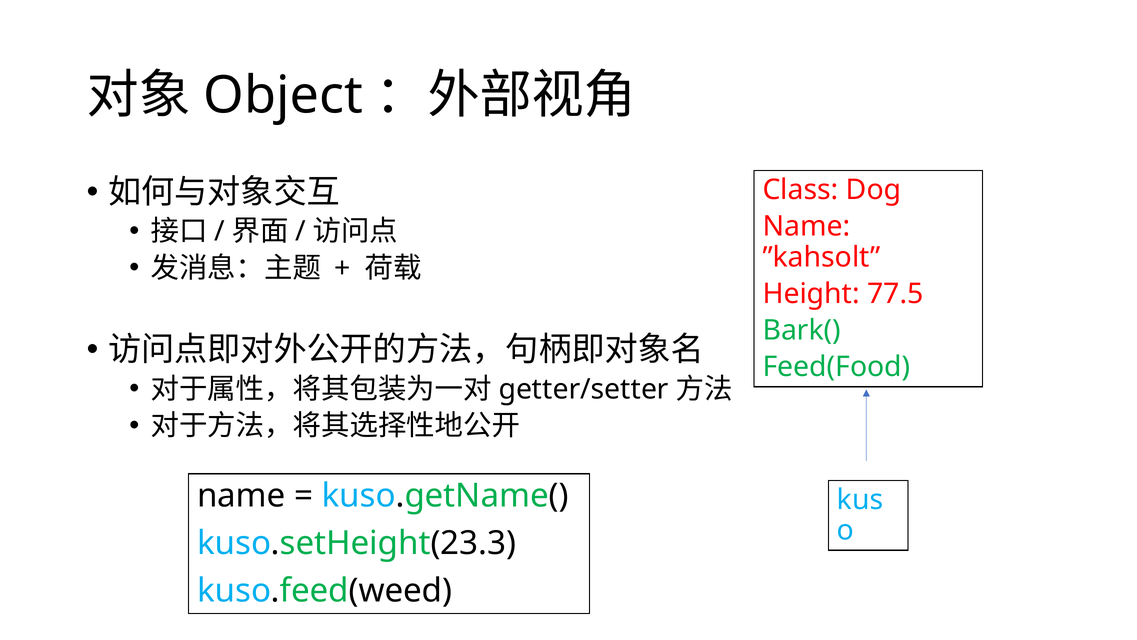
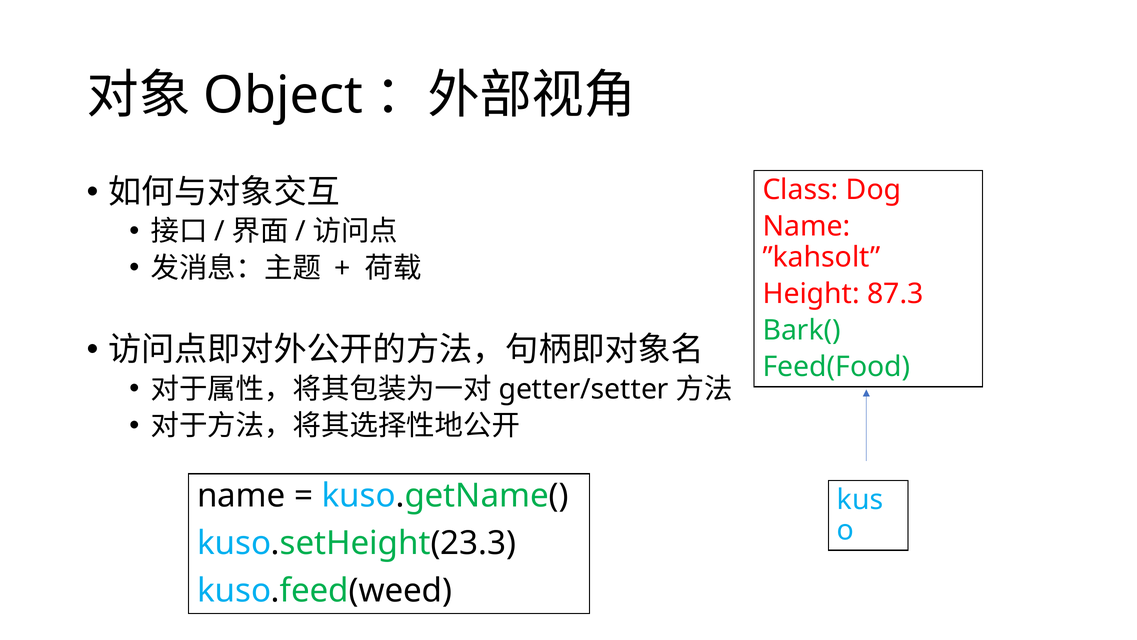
77.5: 77.5 -> 87.3 (895, 294)
